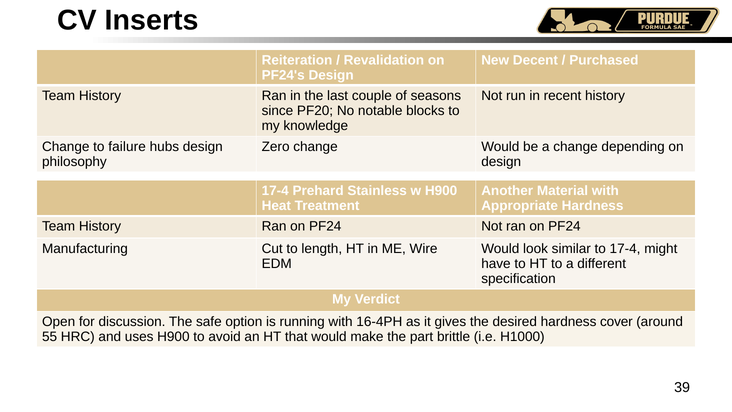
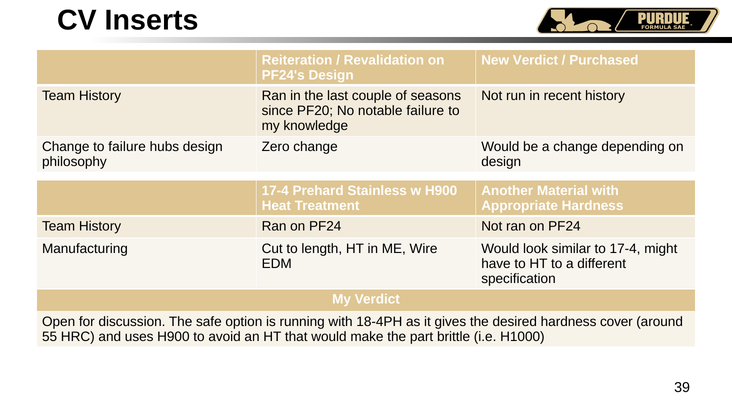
New Decent: Decent -> Verdict (535, 60)
notable blocks: blocks -> failure (425, 111)
16-4PH: 16-4PH -> 18-4PH (379, 322)
